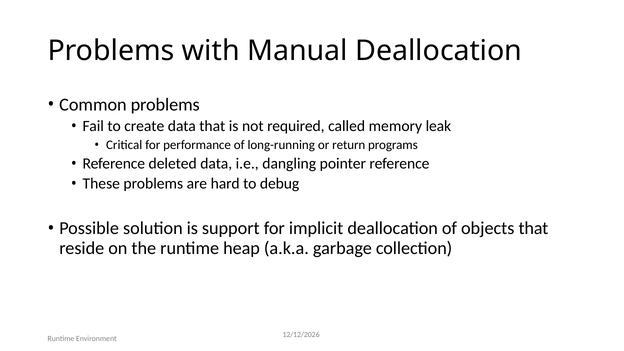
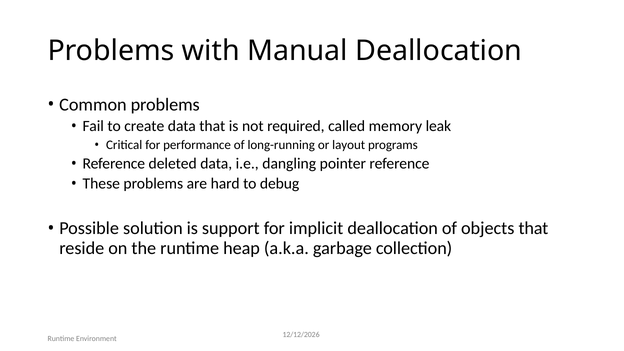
return: return -> layout (349, 145)
